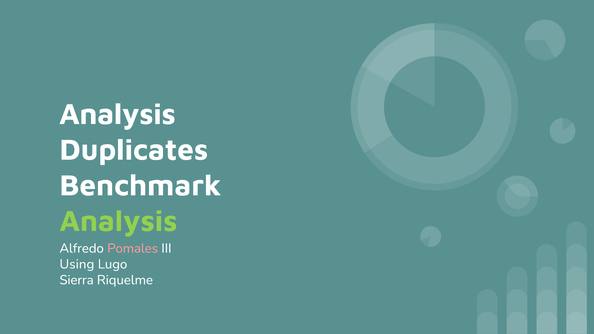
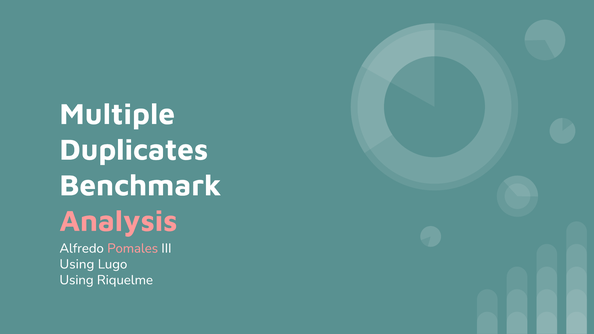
Analysis: Analysis -> Multiple (117, 114)
Analysis colour: light green -> pink (118, 221)
Sierra: Sierra -> Using (77, 280)
